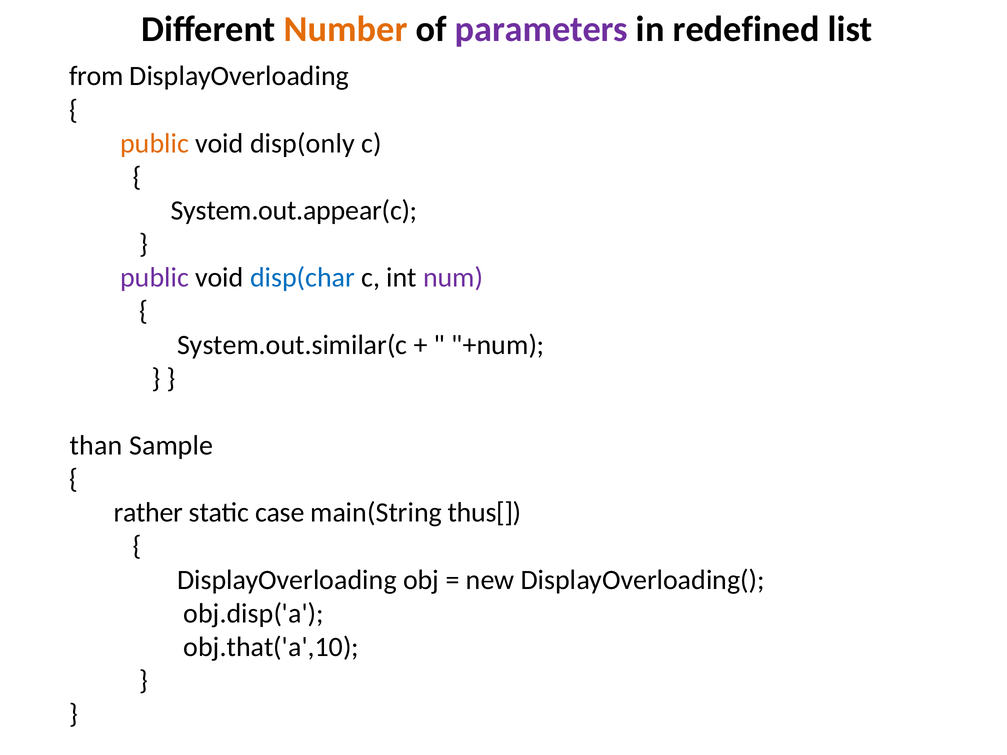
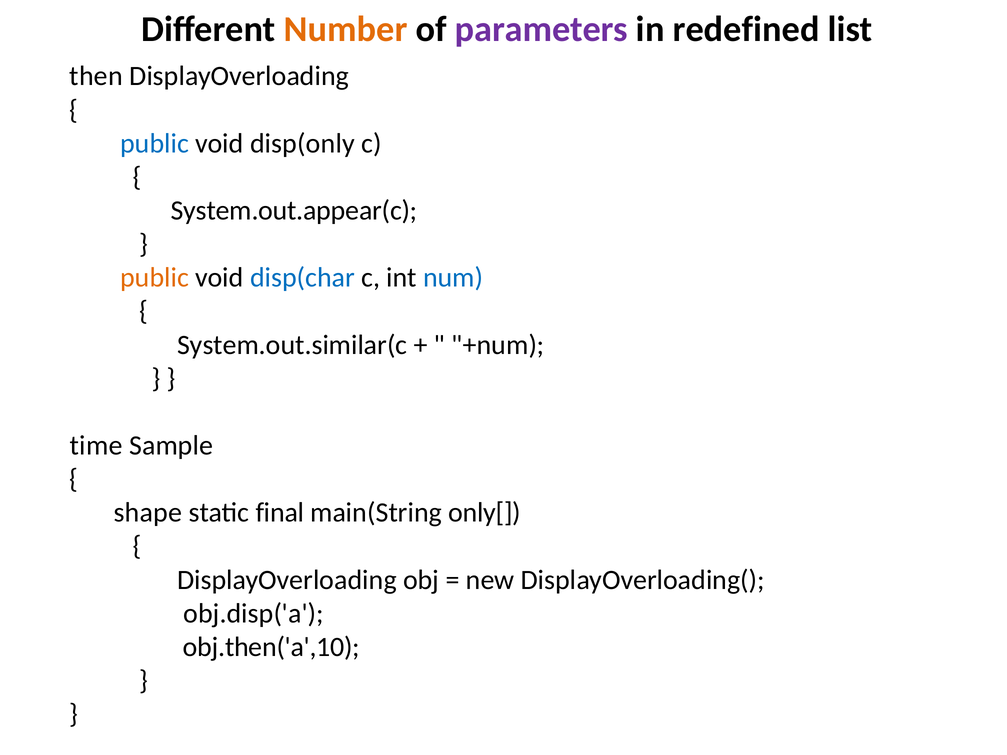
from: from -> then (96, 76)
public colour: orange -> blue (155, 143)
public colour: purple -> orange (155, 278)
num colour: purple -> blue (453, 278)
than: than -> time (96, 446)
rather: rather -> shape (148, 513)
case: case -> final (280, 513)
thus[: thus[ -> only[ (485, 513)
obj.that('a',10: obj.that('a',10 -> obj.then('a',10 (271, 647)
